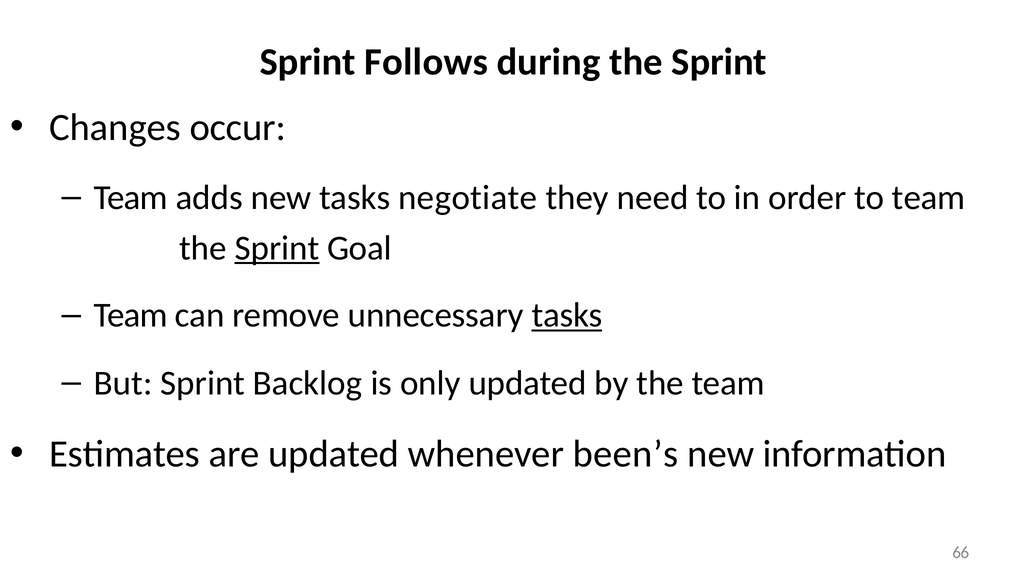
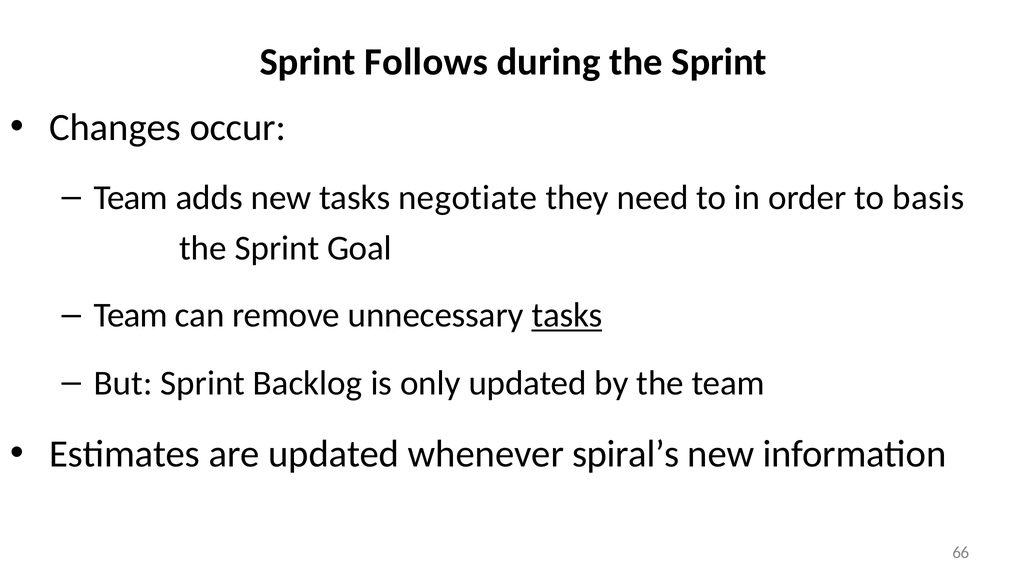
to team: team -> basis (928, 198)
Sprint underline: present -> none (277, 248)
been’s: been’s -> spiral’s (626, 454)
